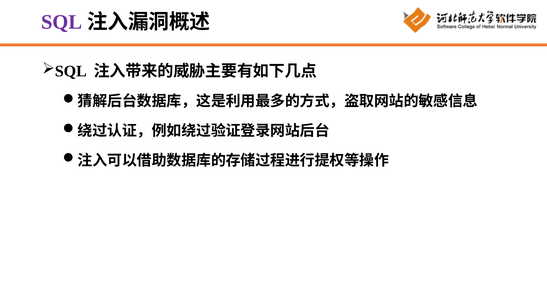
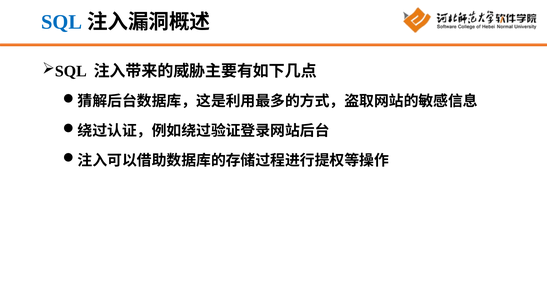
SQL colour: purple -> blue (62, 22)
